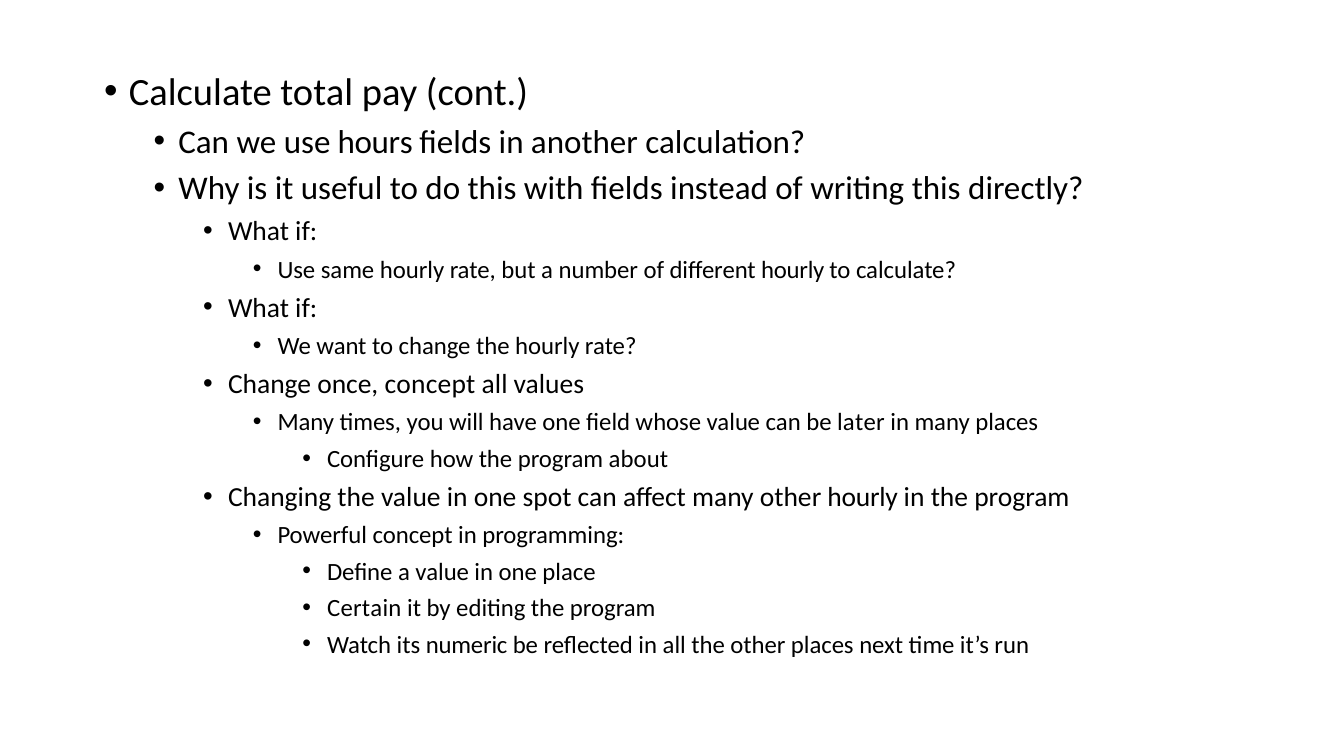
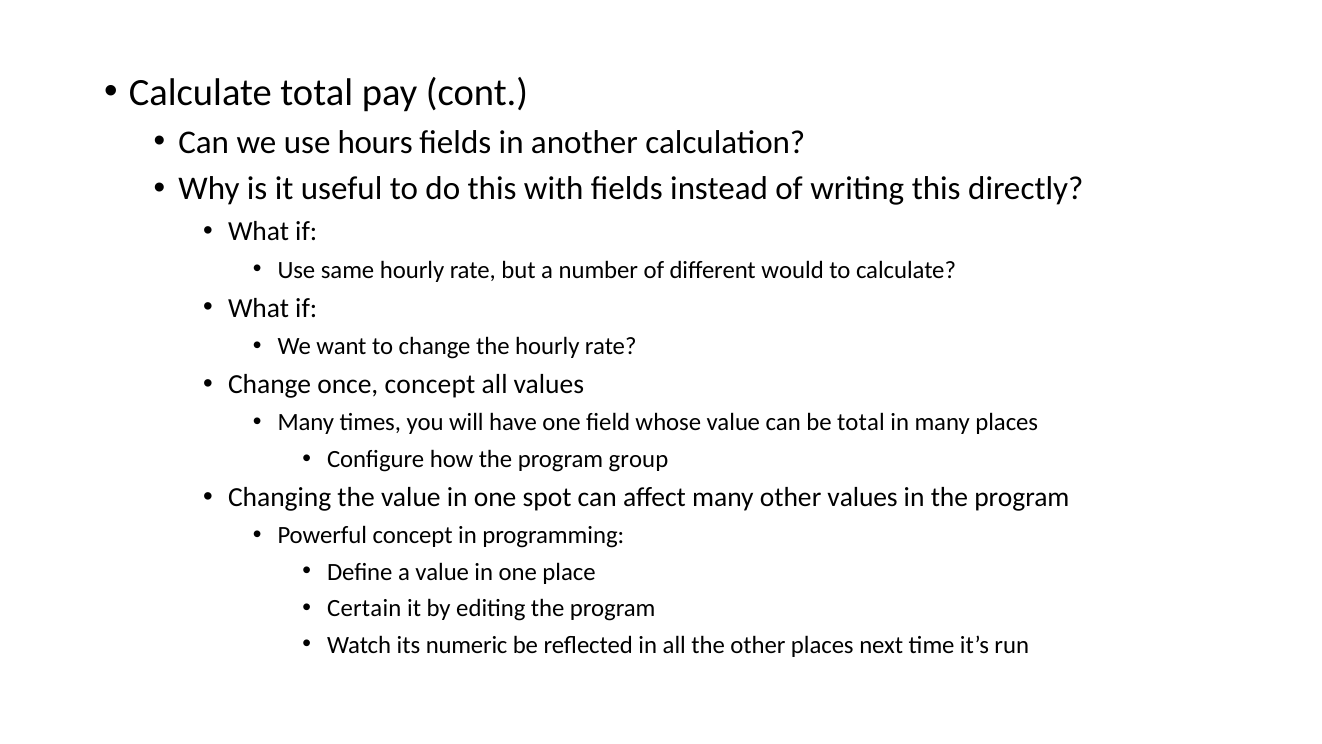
different hourly: hourly -> would (793, 270)
be later: later -> total (861, 423)
about: about -> group (638, 459)
other hourly: hourly -> values (863, 497)
